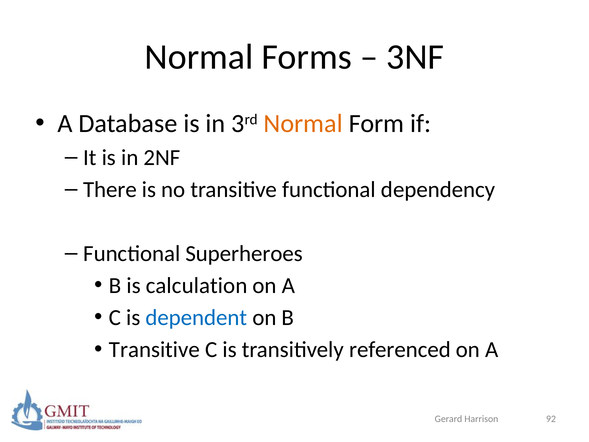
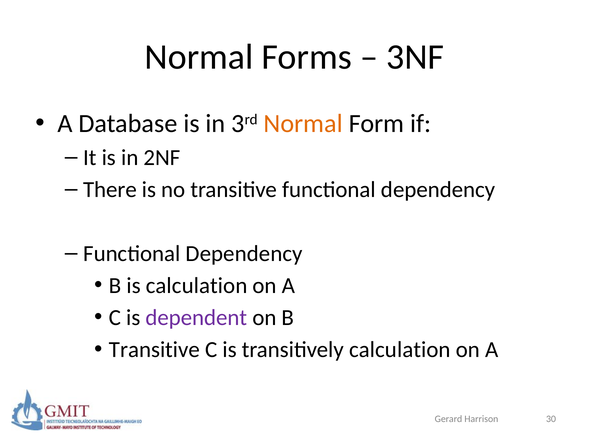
Superheroes: Superheroes -> Dependency (244, 253)
dependent colour: blue -> purple (196, 317)
transitively referenced: referenced -> calculation (400, 350)
92: 92 -> 30 (551, 419)
